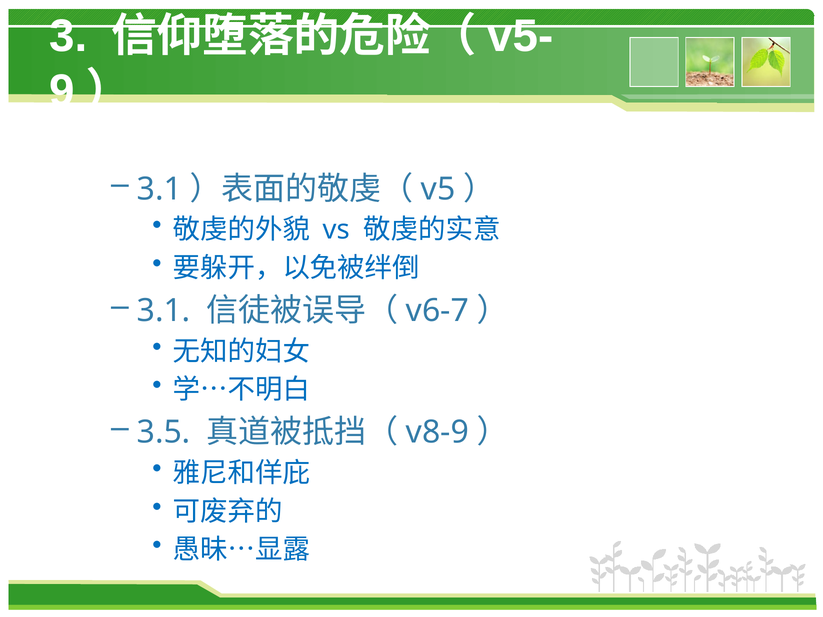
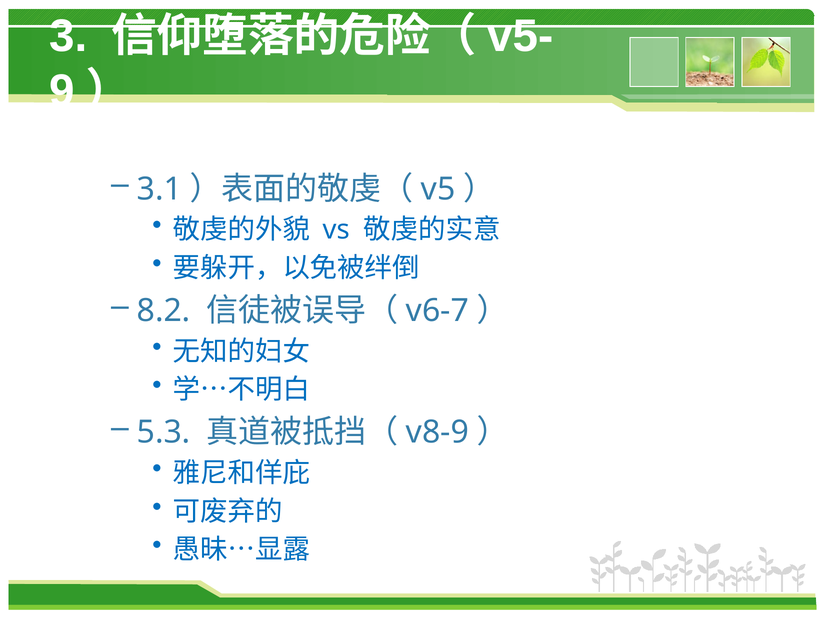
3.1: 3.1 -> 8.2 (164, 311)
3.5: 3.5 -> 5.3 (164, 432)
